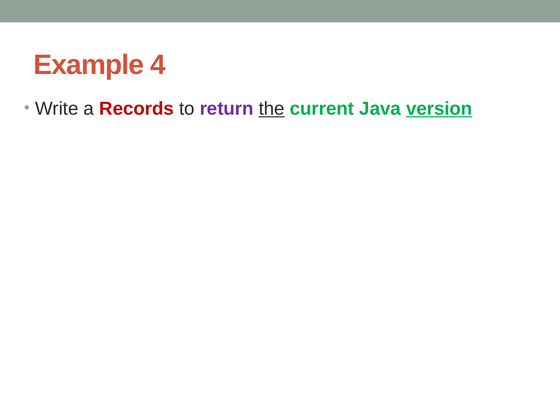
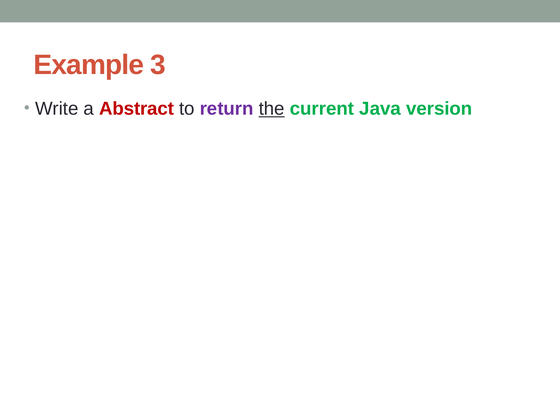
4: 4 -> 3 (158, 65)
Records: Records -> Abstract (137, 109)
version underline: present -> none (439, 109)
